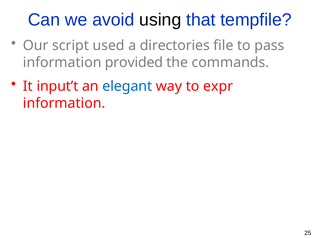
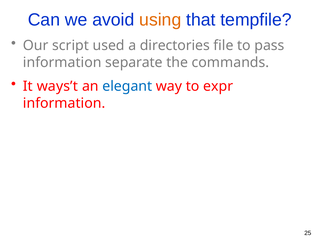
using colour: black -> orange (160, 20)
provided: provided -> separate (134, 62)
input’t: input’t -> ways’t (57, 86)
